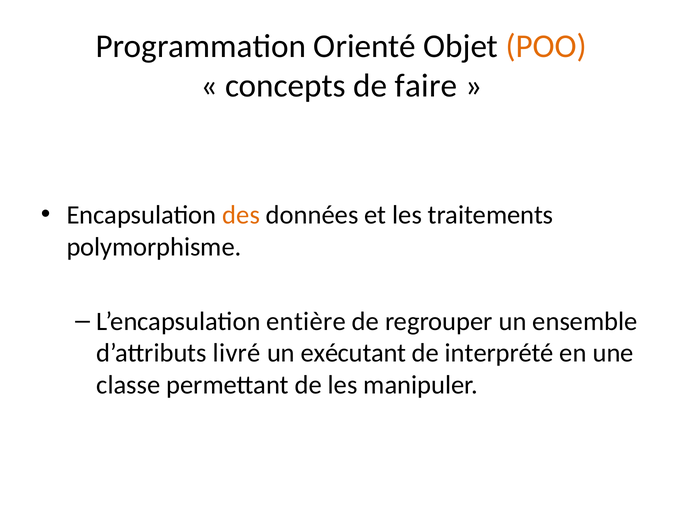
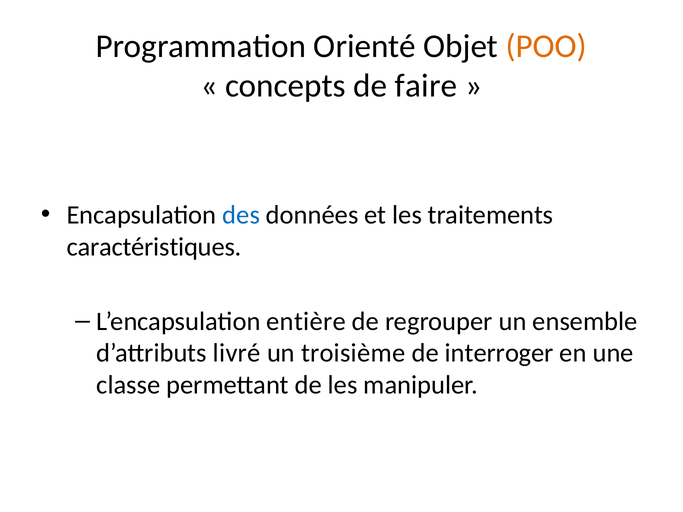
des colour: orange -> blue (241, 215)
polymorphisme: polymorphisme -> caractéristiques (154, 247)
exécutant: exécutant -> troisième (353, 353)
interprété: interprété -> interroger (499, 353)
